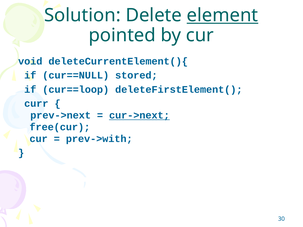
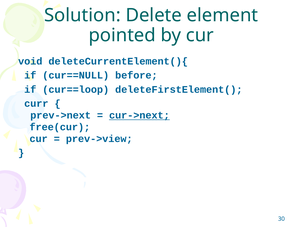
element underline: present -> none (222, 15)
stored: stored -> before (136, 75)
prev->with: prev->with -> prev->view (99, 139)
